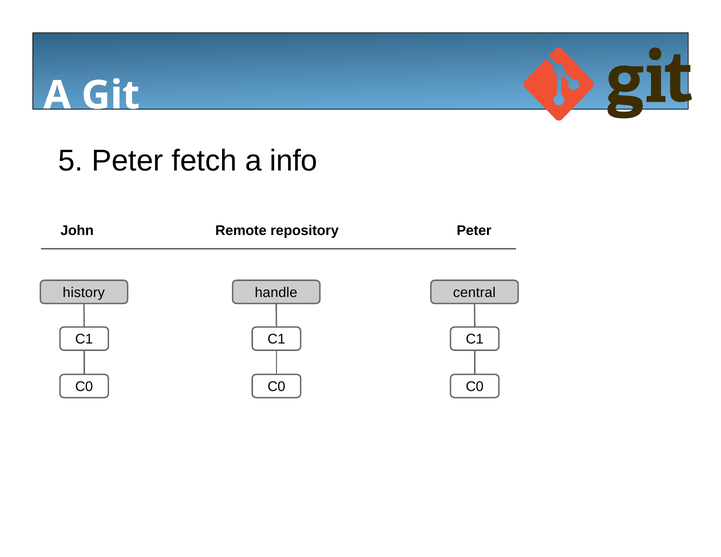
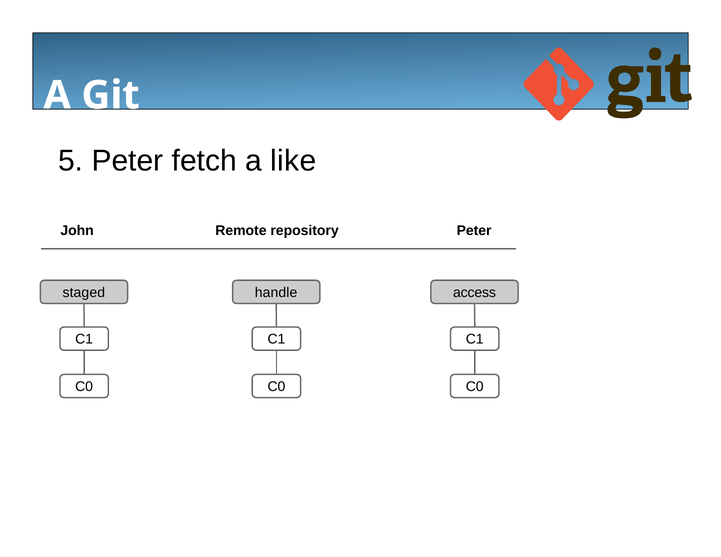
info: info -> like (293, 161)
history: history -> staged (84, 293)
central: central -> access (475, 293)
